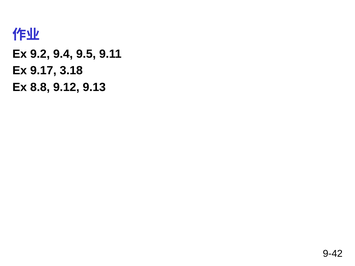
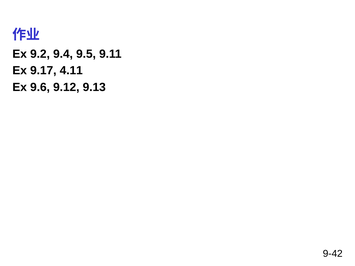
3.18: 3.18 -> 4.11 (71, 71)
8.8: 8.8 -> 9.6 (40, 87)
